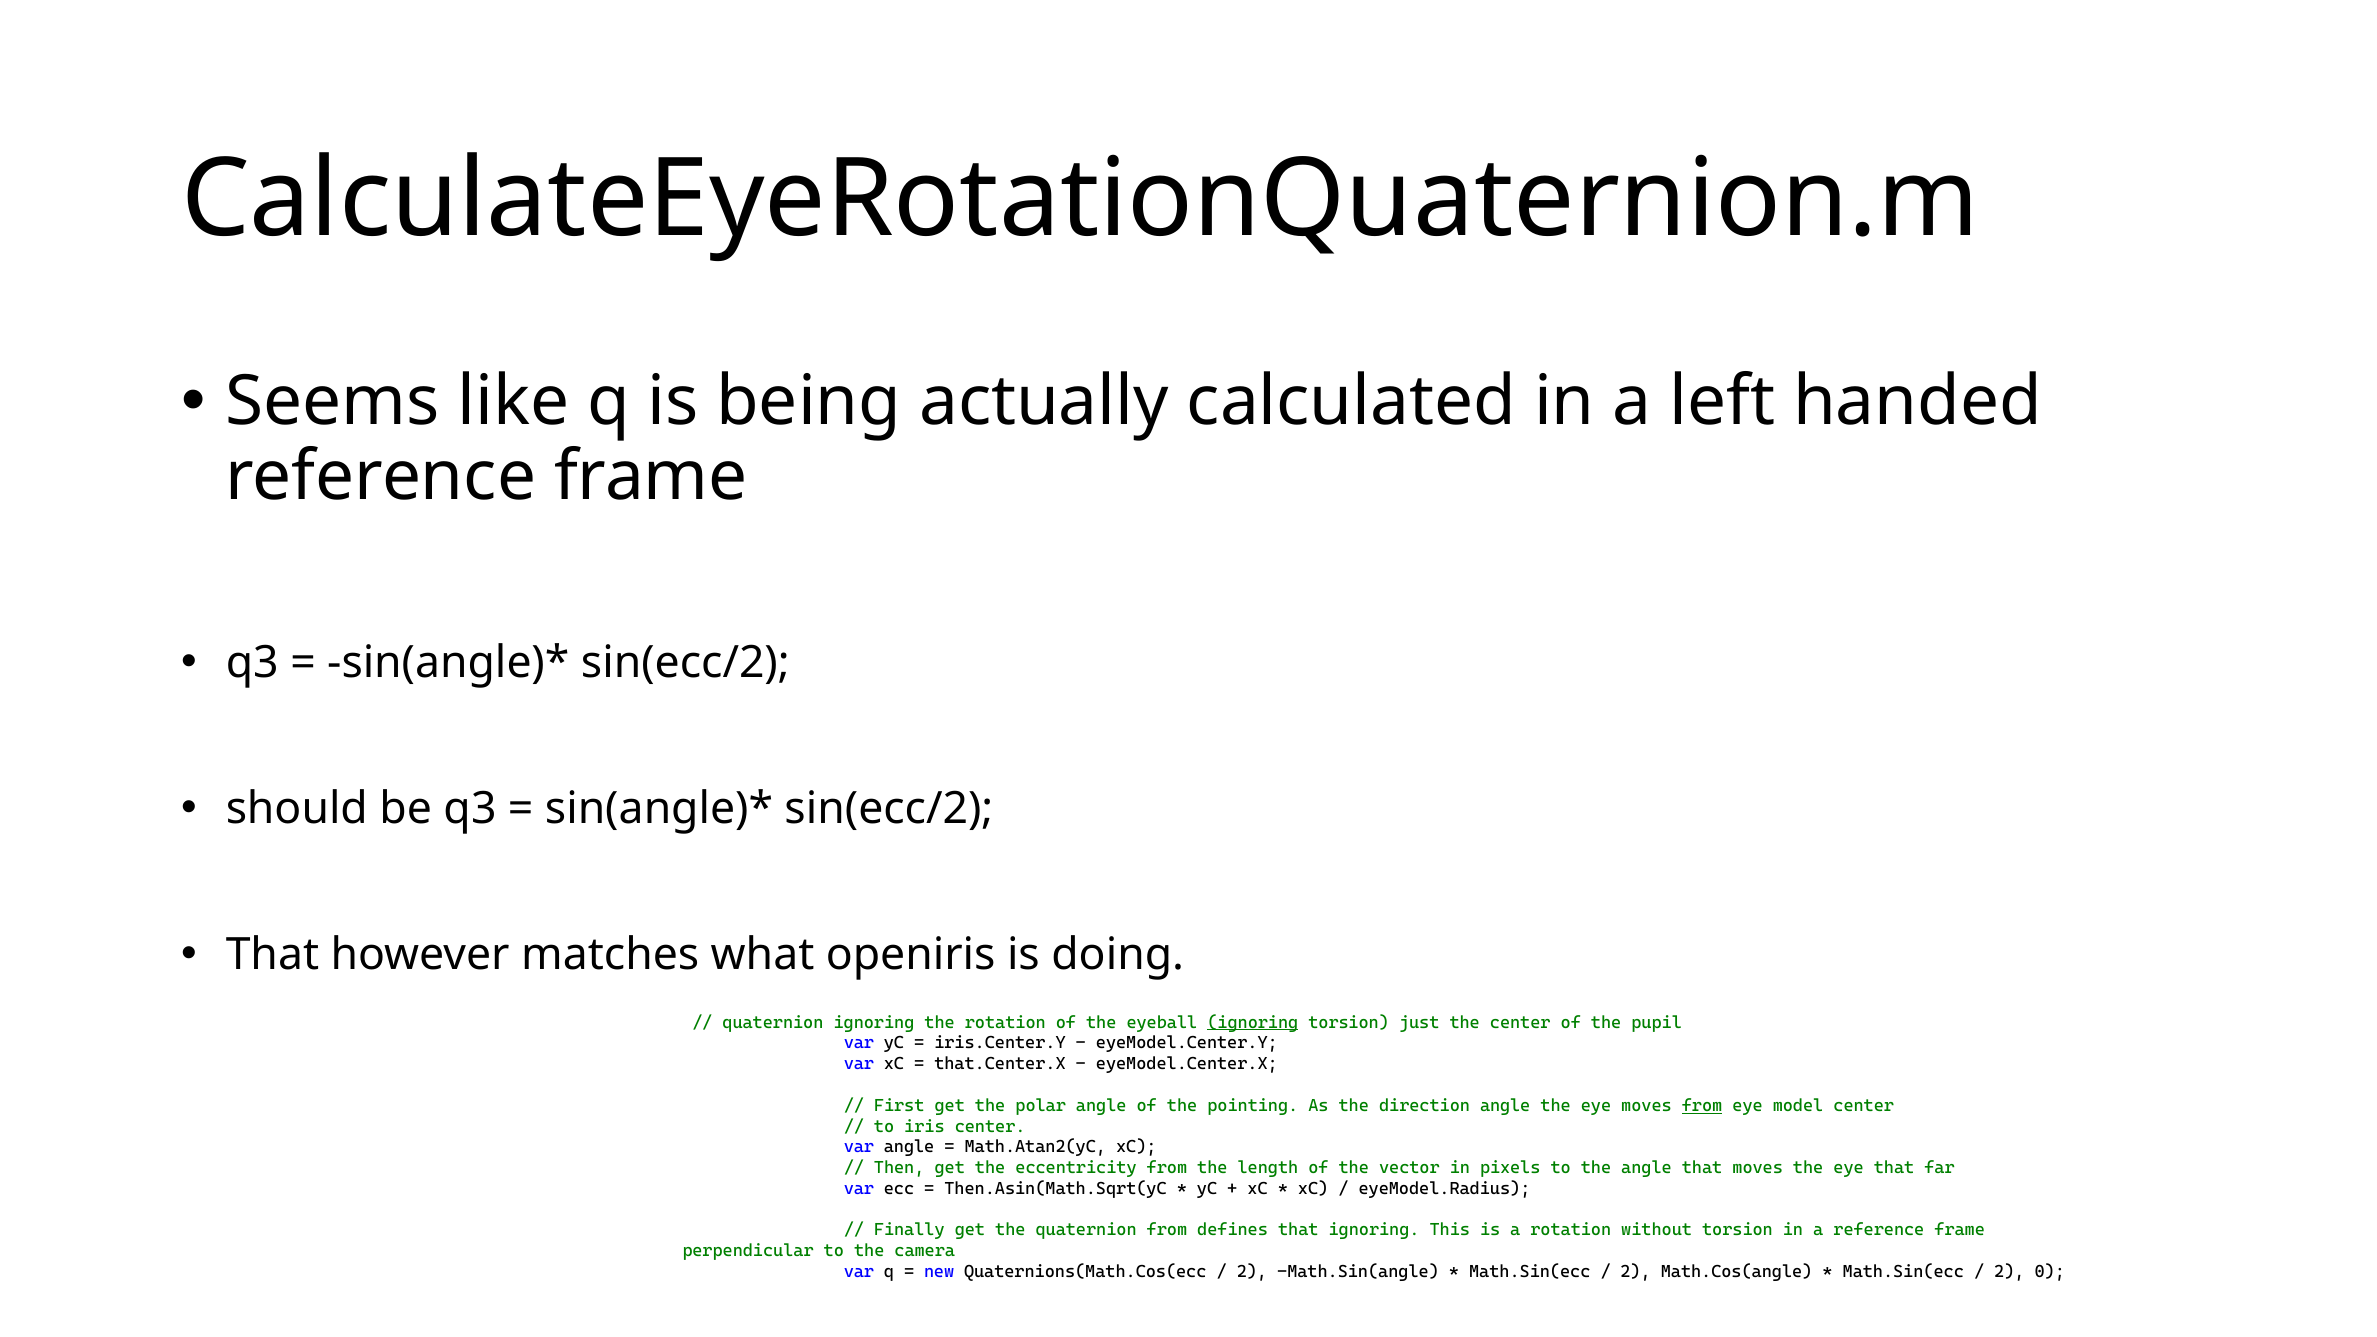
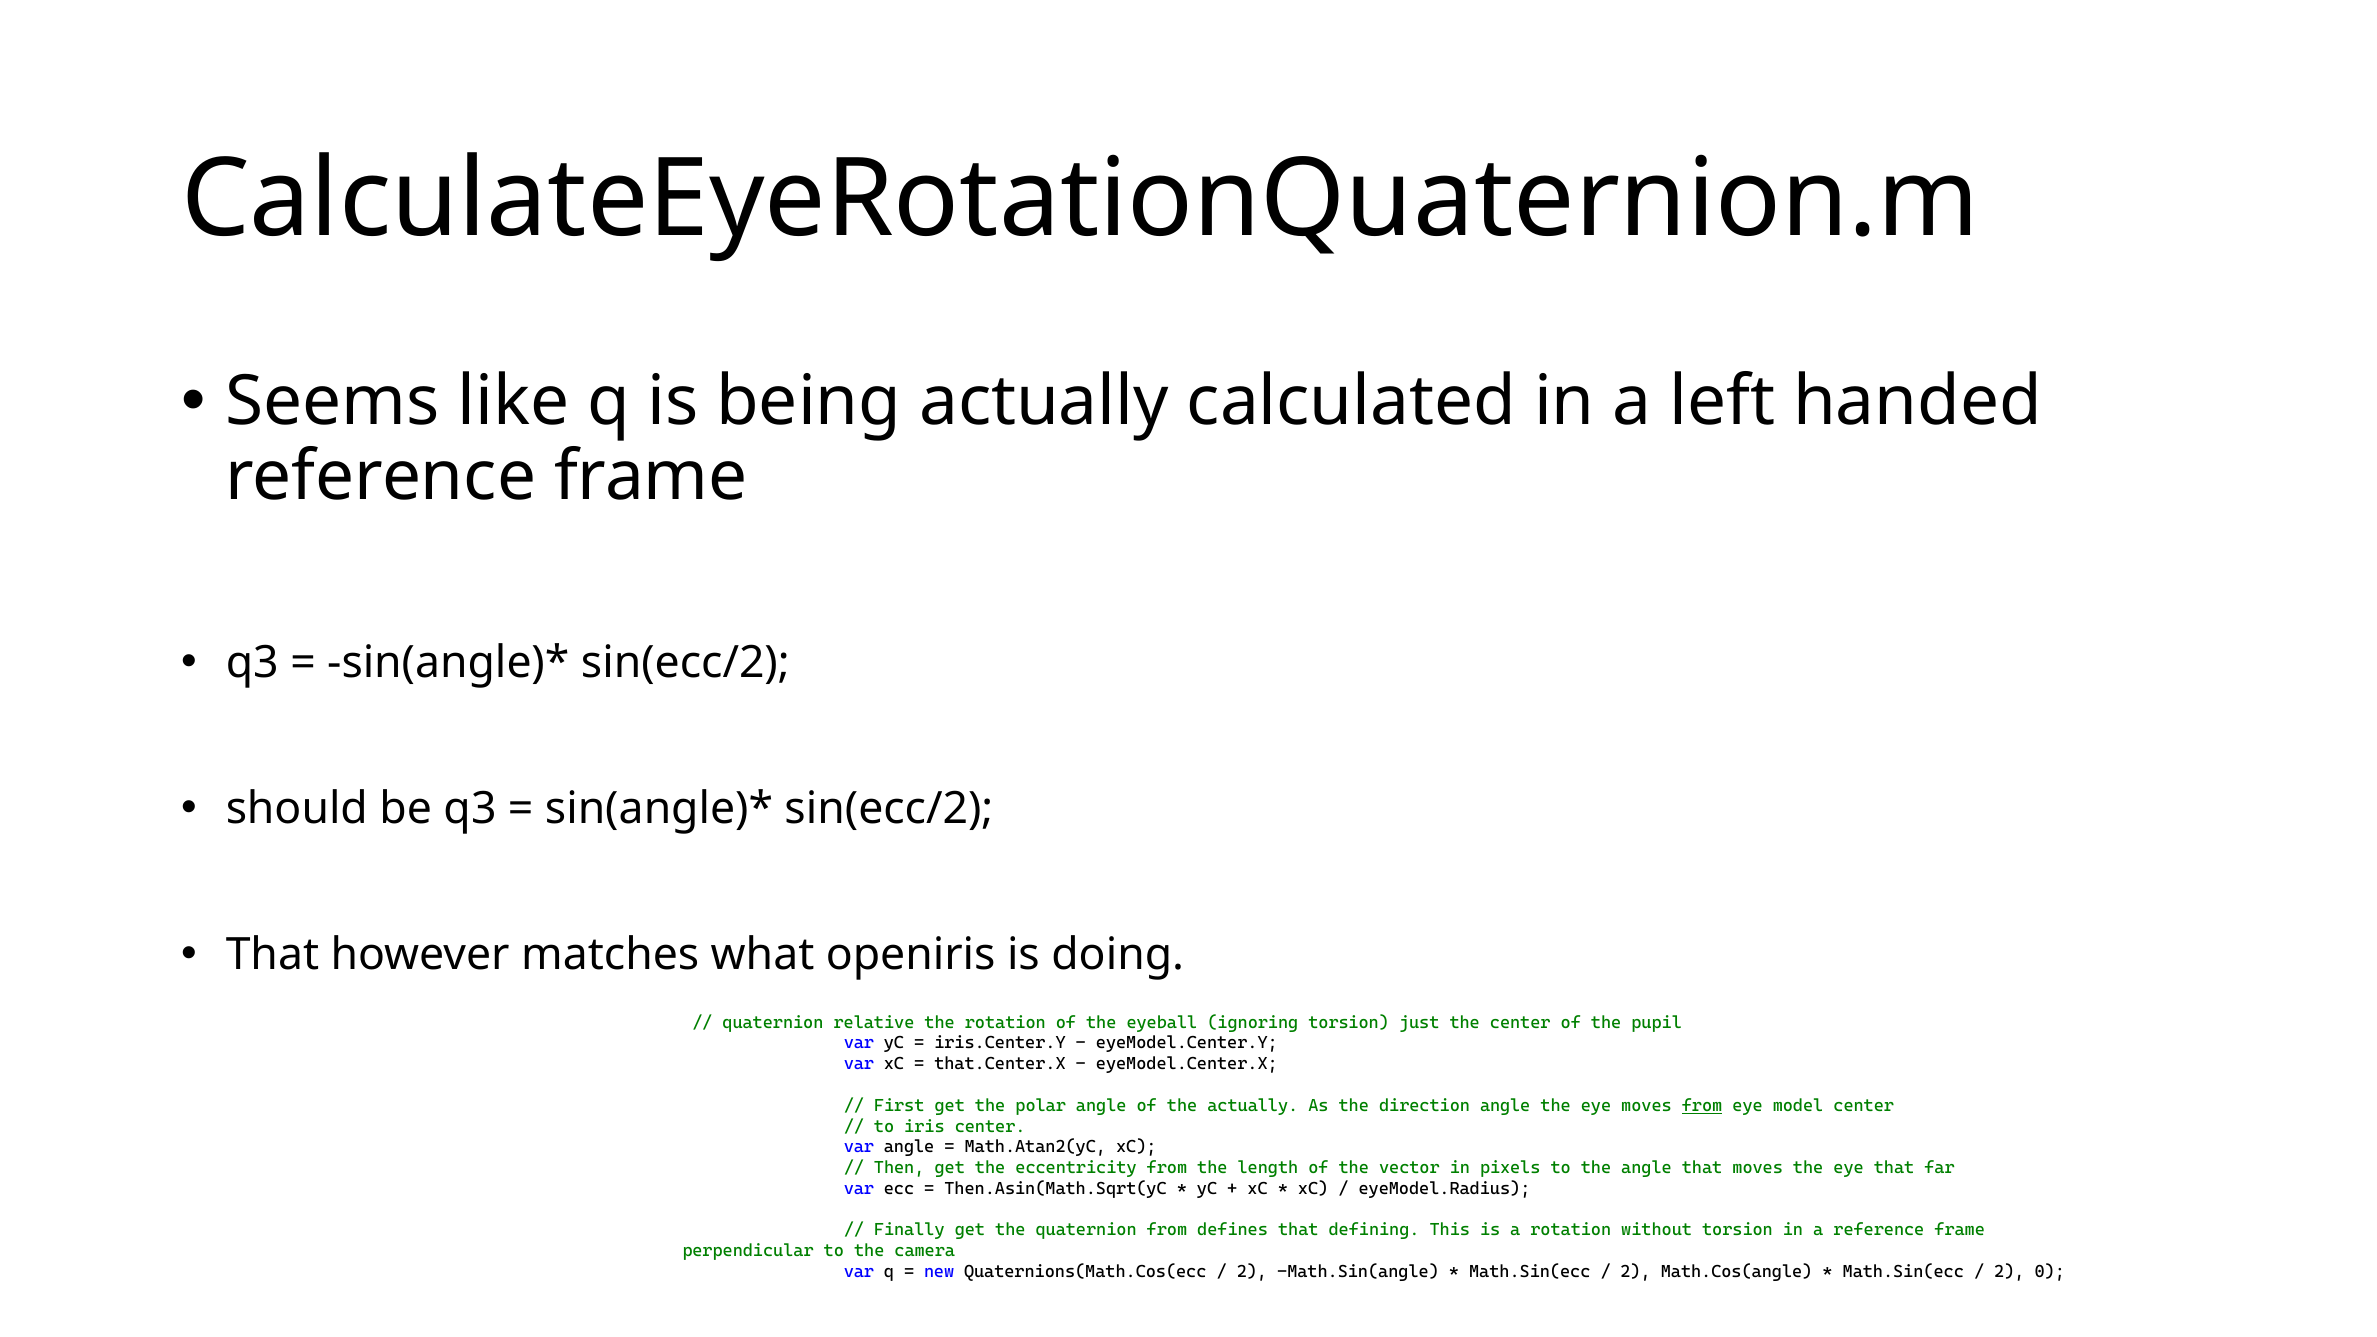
quaternion ignoring: ignoring -> relative (874, 1023)
ignoring underline: present -> none (1253, 1023)
the pointing: pointing -> actually (1253, 1106)
that ignoring: ignoring -> defining (1374, 1230)
